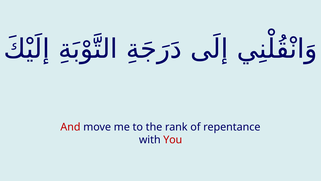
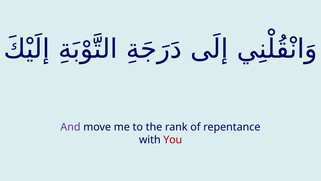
And colour: red -> purple (70, 127)
